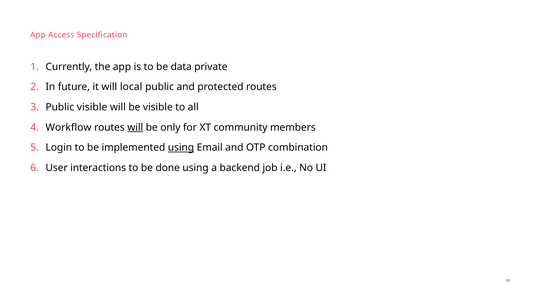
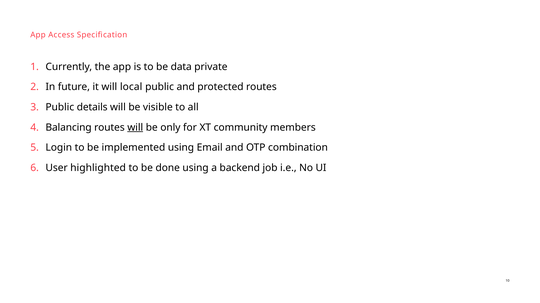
Public visible: visible -> details (92, 107)
Workflow: Workflow -> Balancing (69, 128)
using underline: present -> none (181, 148)
interactions: interactions -> highlighted (98, 168)
